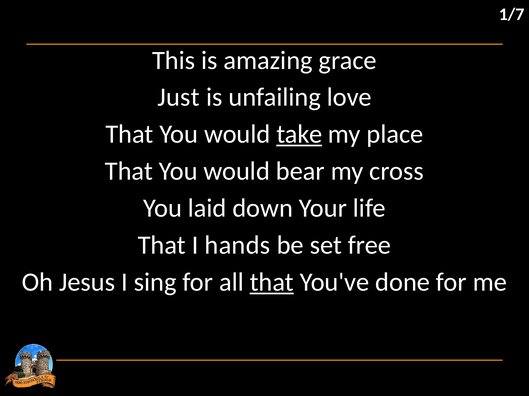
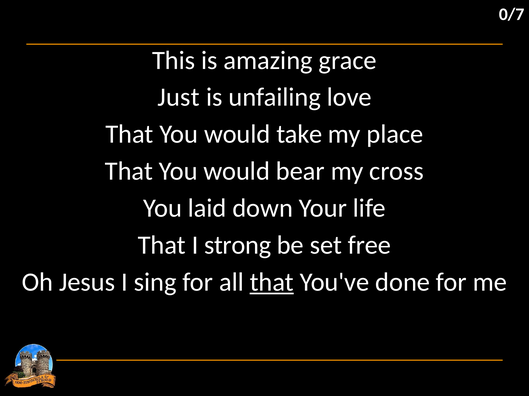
1/7: 1/7 -> 0/7 (512, 14)
take underline: present -> none (299, 134)
hands: hands -> strong (238, 246)
